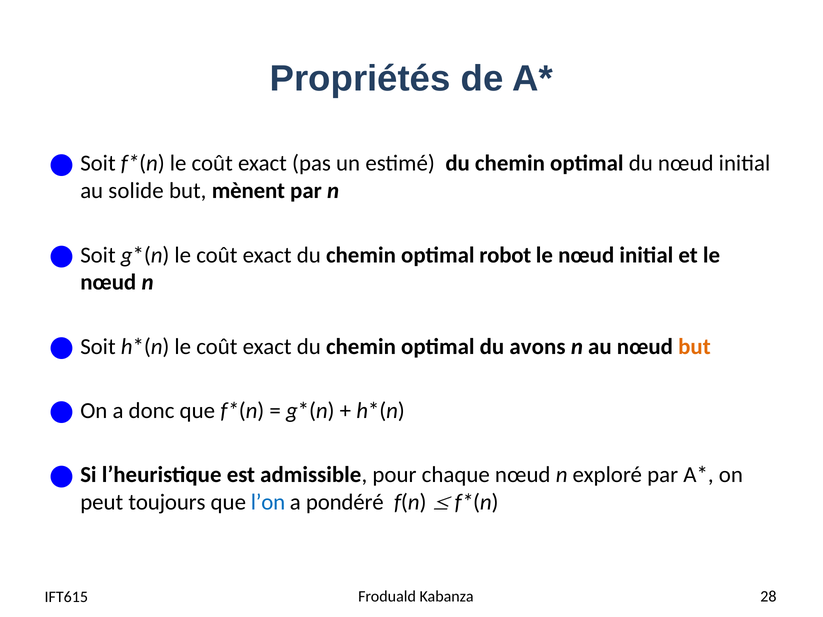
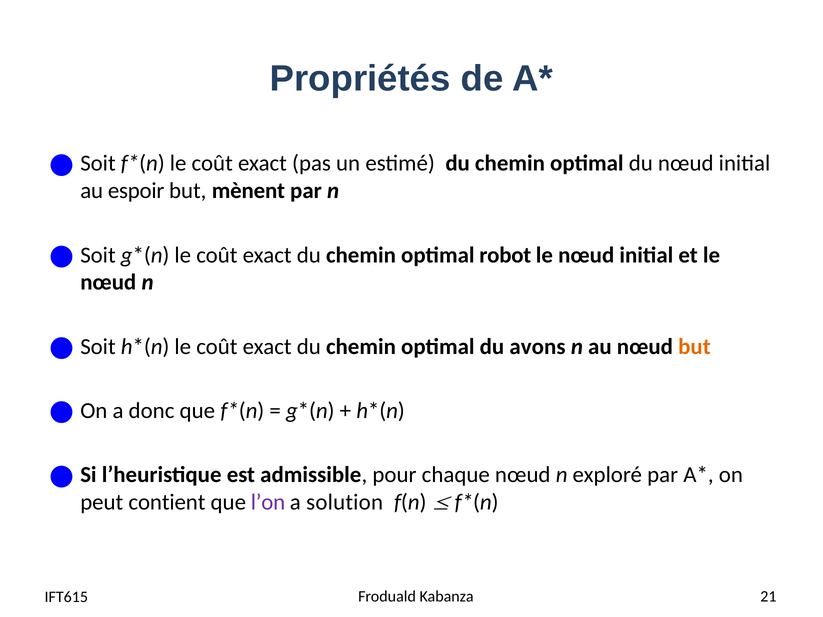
solide: solide -> espoir (136, 191)
toujours: toujours -> contient (167, 502)
l’on colour: blue -> purple (268, 502)
pondéré: pondéré -> solution (345, 502)
28: 28 -> 21 (768, 597)
